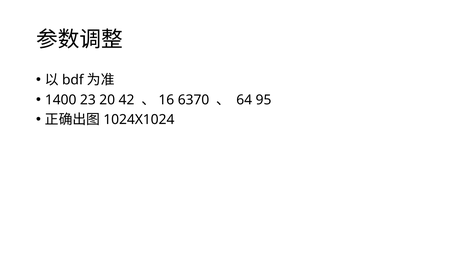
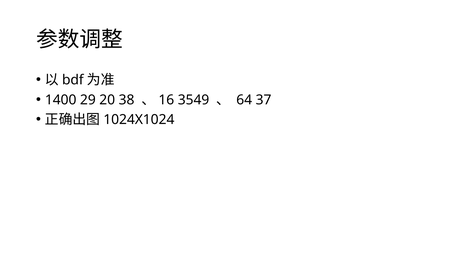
23: 23 -> 29 (88, 100)
42: 42 -> 38 (127, 100)
6370: 6370 -> 3549 (194, 100)
95: 95 -> 37 (264, 100)
